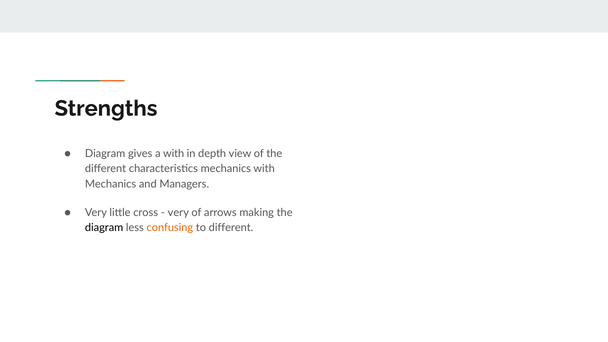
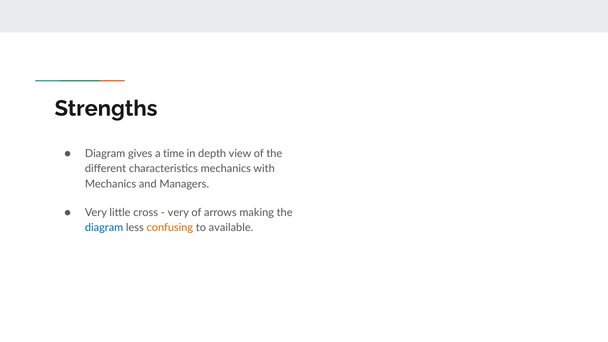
a with: with -> time (174, 154)
diagram colour: black -> blue (104, 228)
to different: different -> available (231, 228)
